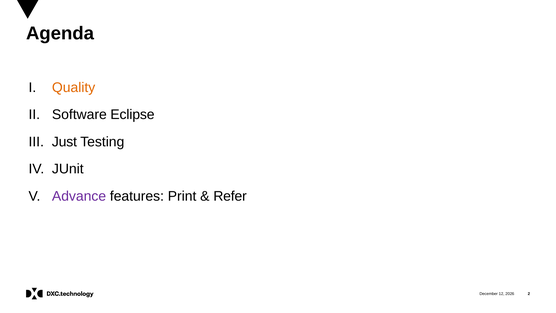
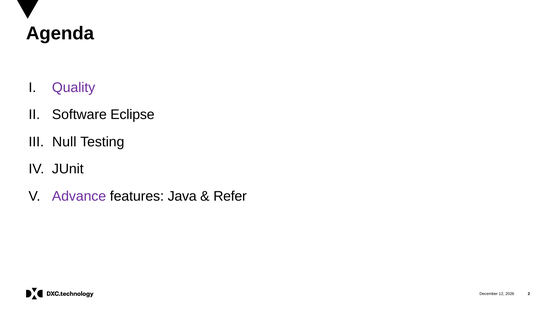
Quality colour: orange -> purple (74, 88)
Just: Just -> Null (64, 142)
Print: Print -> Java (182, 196)
